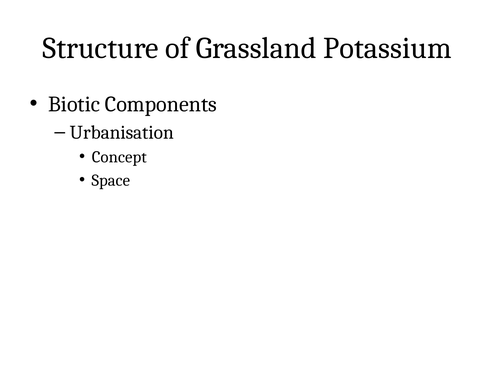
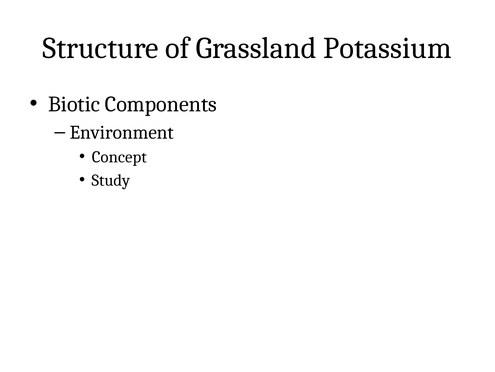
Urbanisation: Urbanisation -> Environment (122, 132)
Space: Space -> Study (111, 180)
